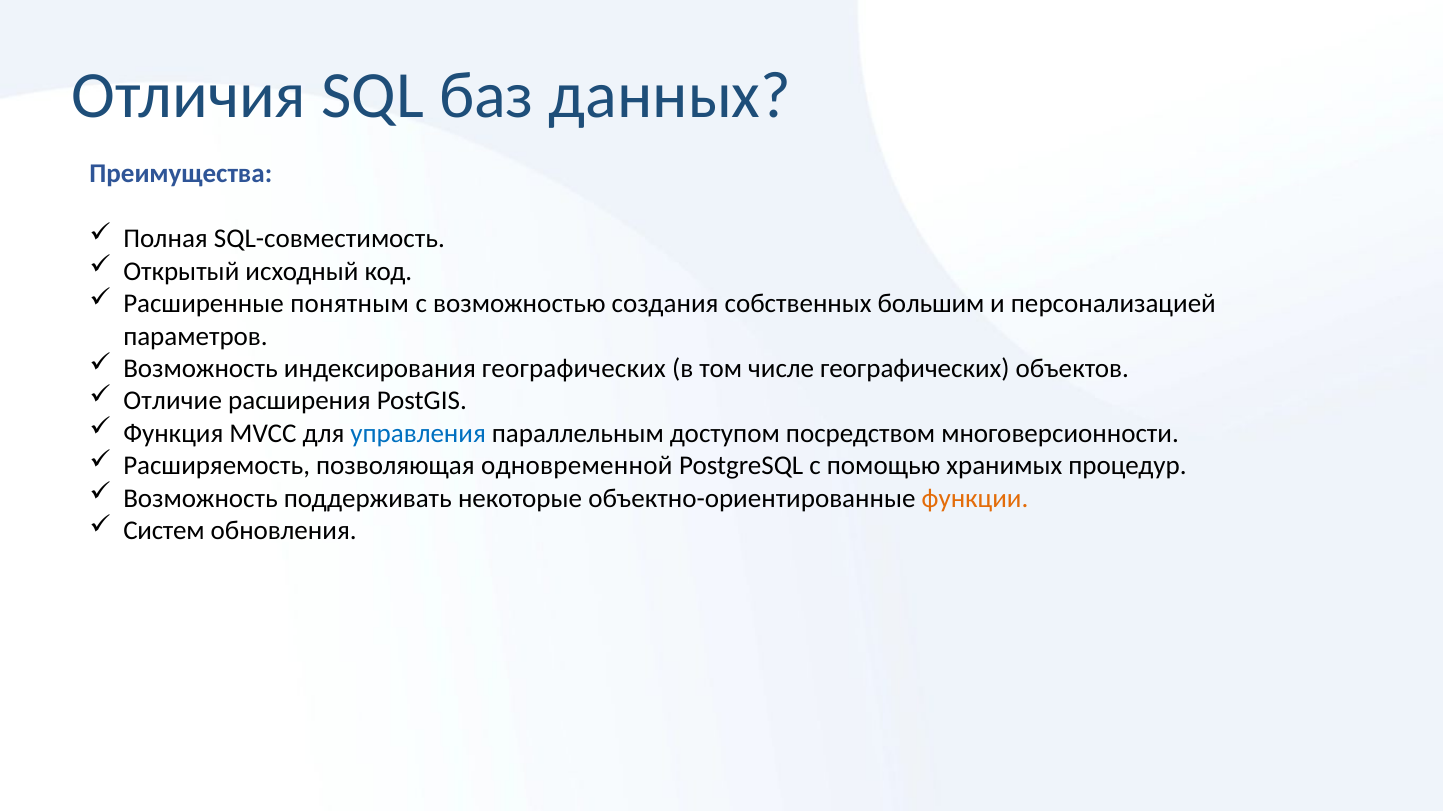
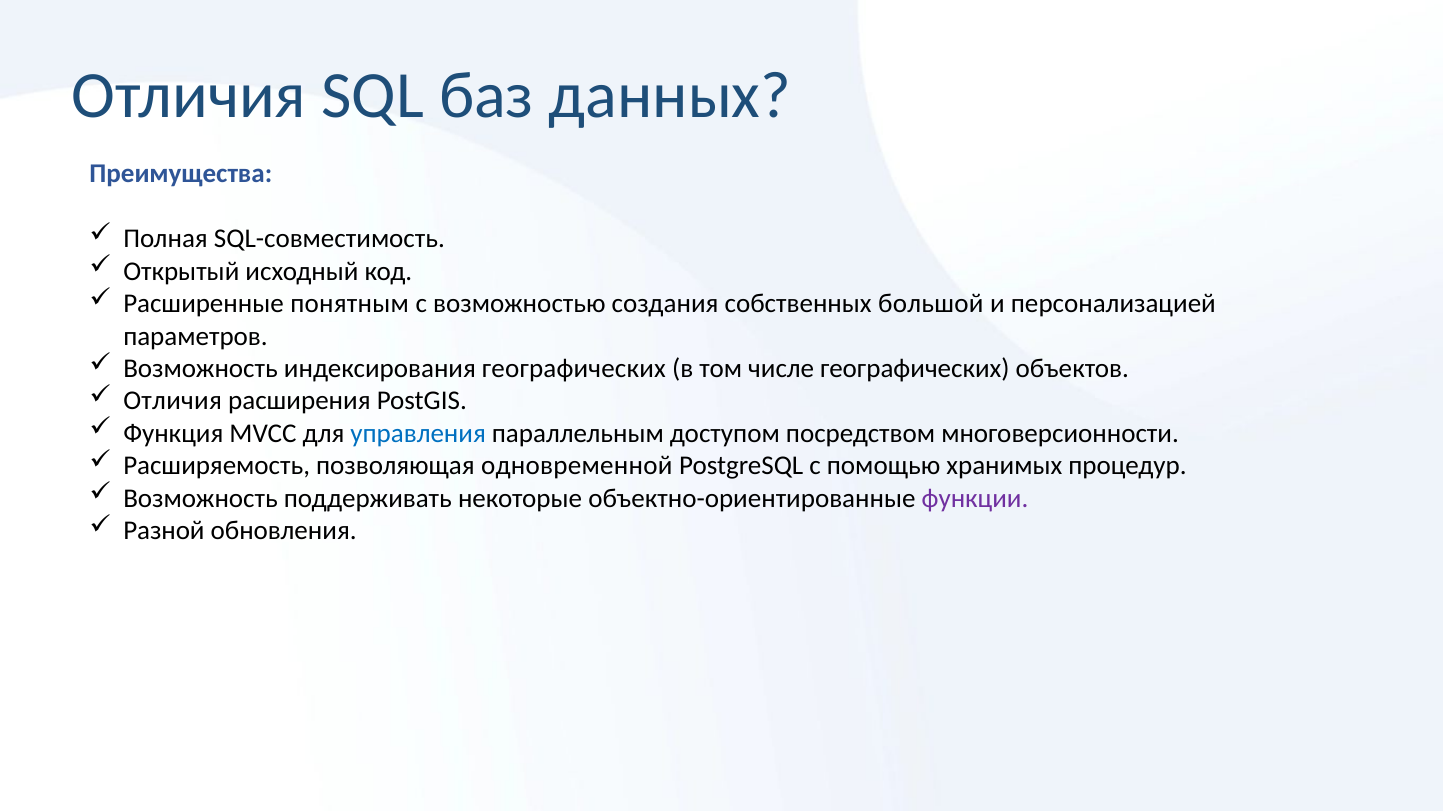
большим: большим -> большой (931, 304)
Отличие: Отличие -> Отличия (173, 401)
функции colour: orange -> purple (975, 499)
Систем: Систем -> Разной (164, 531)
